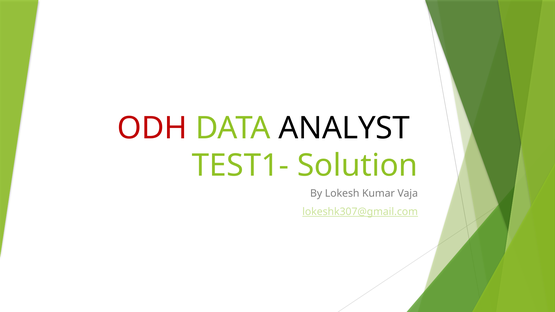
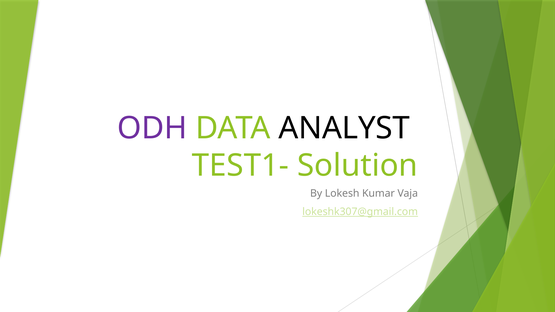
ODH colour: red -> purple (152, 128)
